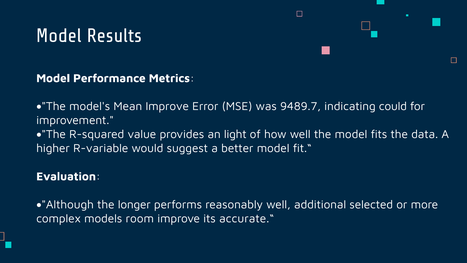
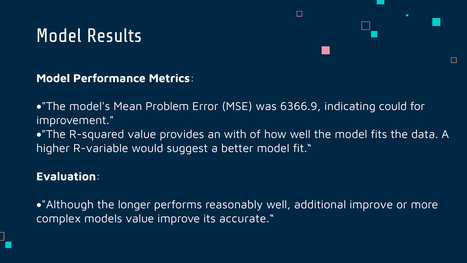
Mean Improve: Improve -> Problem (167, 106)
9489.7: 9489.7 -> 6366.9 (301, 106)
light: light -> with (235, 134)
additional selected: selected -> improve (371, 204)
models room: room -> value (140, 218)
